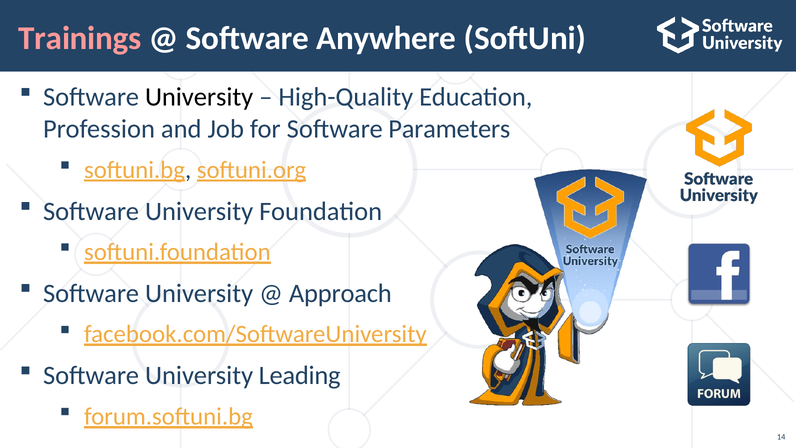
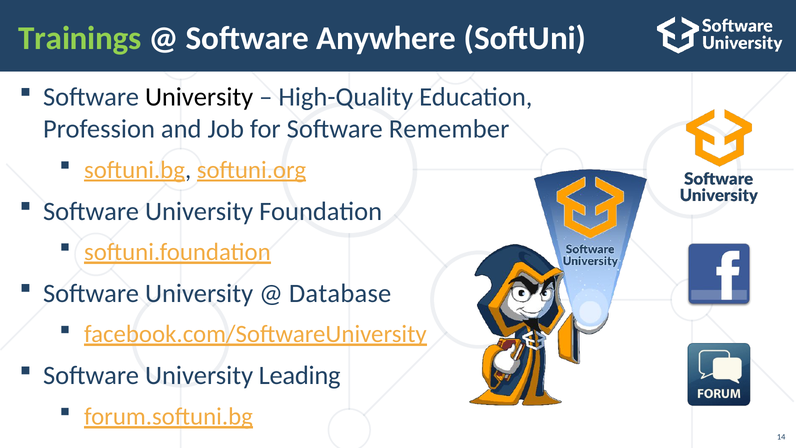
Trainings colour: pink -> light green (80, 38)
Parameters: Parameters -> Remember (449, 129)
Approach: Approach -> Database (340, 293)
